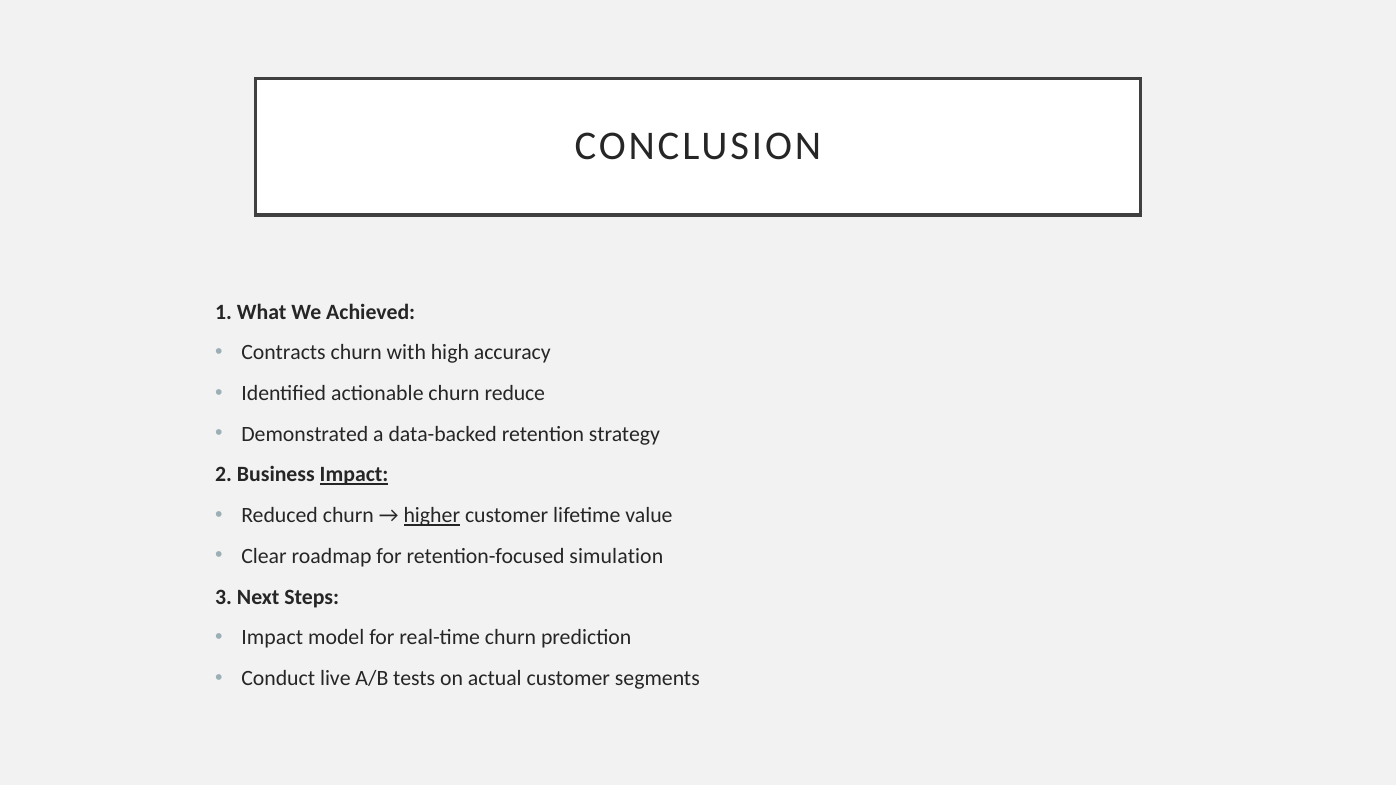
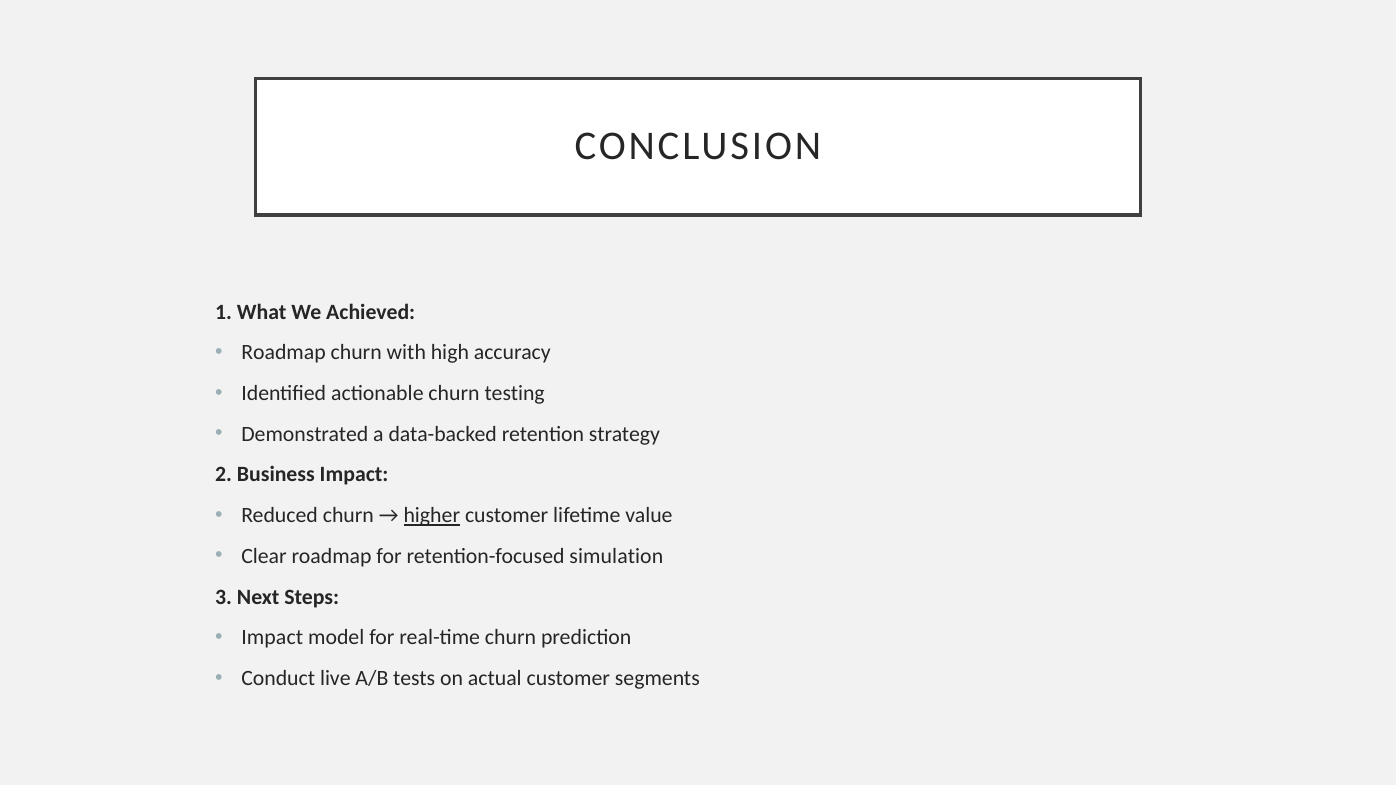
Contracts: Contracts -> Roadmap (284, 353)
reduce: reduce -> testing (515, 393)
Impact underline: present -> none (354, 475)
